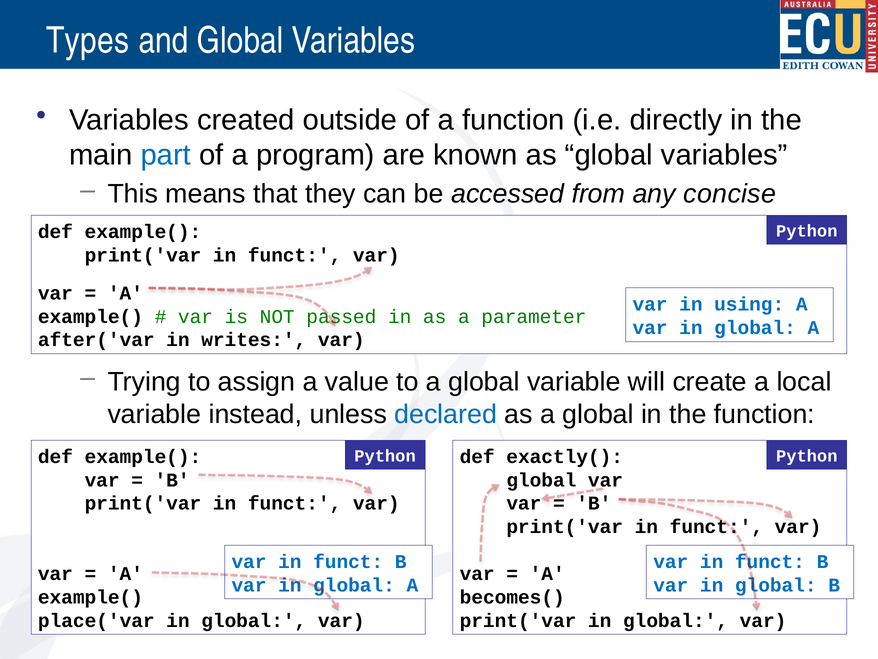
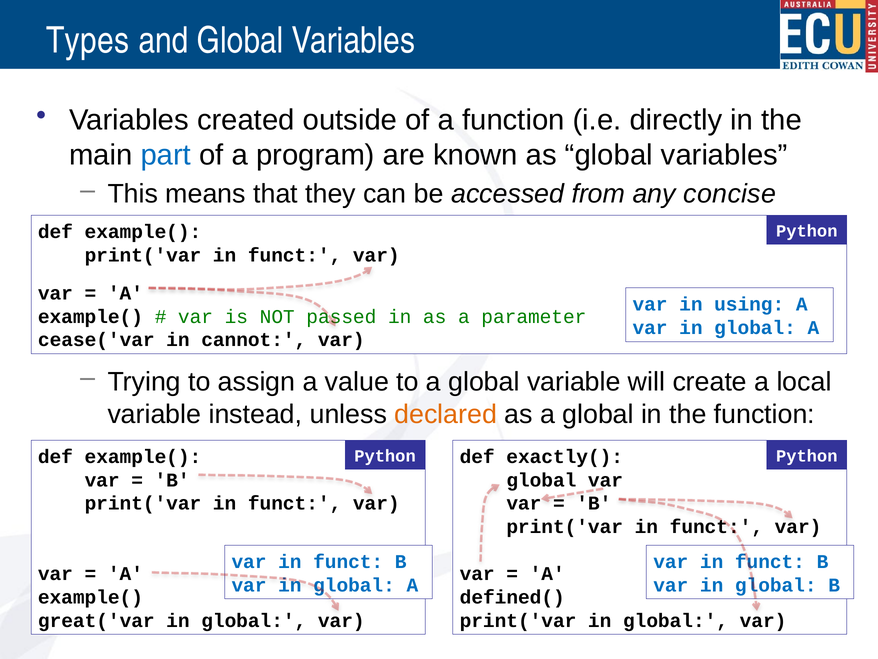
after('var: after('var -> cease('var (96, 340)
writes: writes -> cannot (254, 340)
declared colour: blue -> orange (446, 414)
becomes(: becomes( -> defined( (512, 597)
place('var: place('var -> great('var (96, 620)
